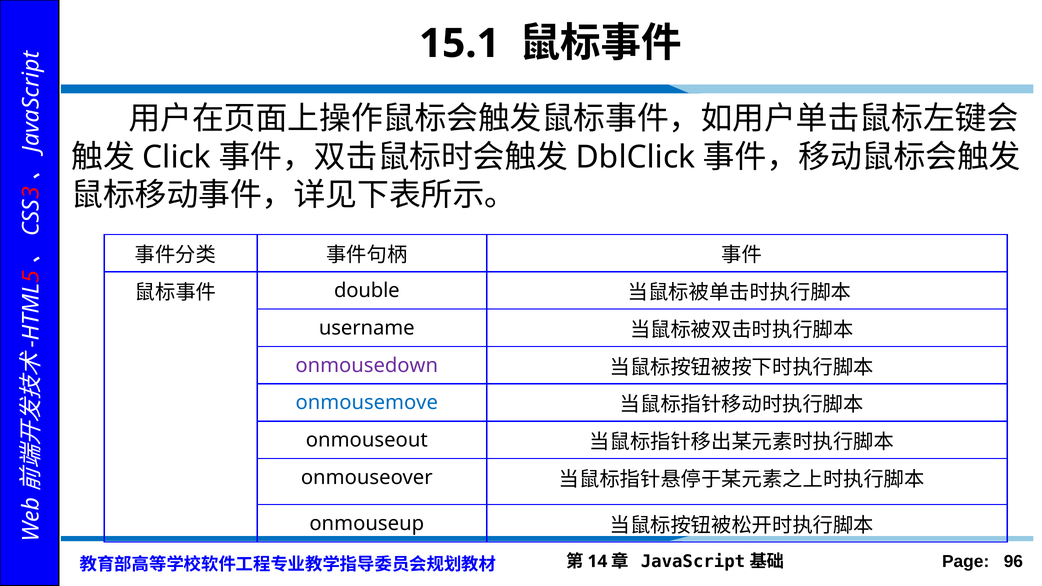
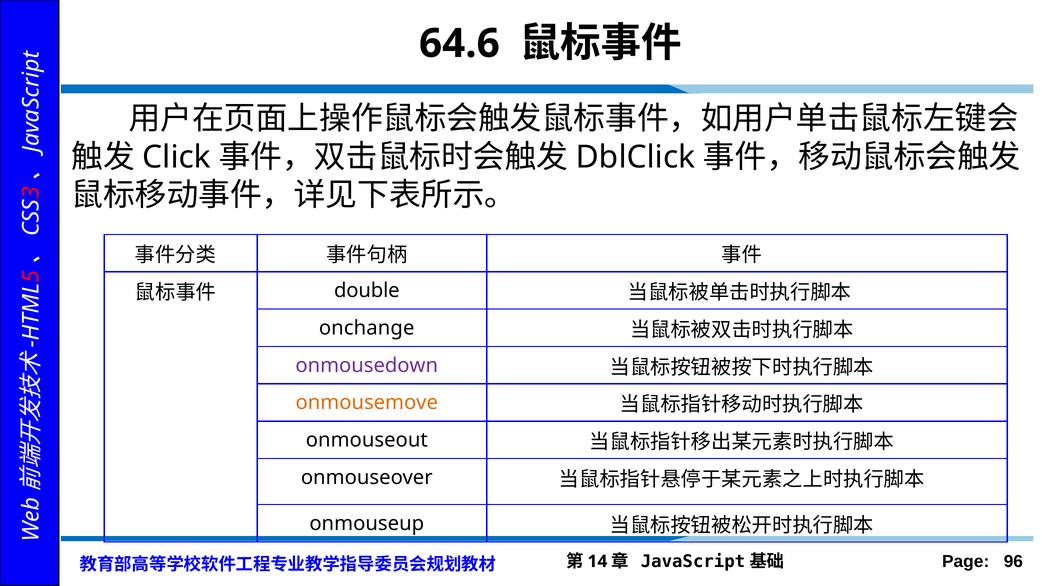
15.1: 15.1 -> 64.6 (459, 44)
username: username -> onchange (367, 328)
onmousemove colour: blue -> orange (367, 403)
